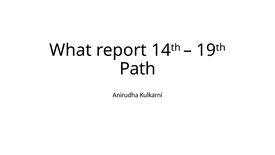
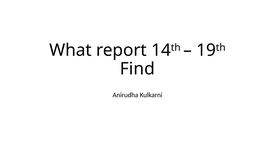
Path: Path -> Find (137, 69)
